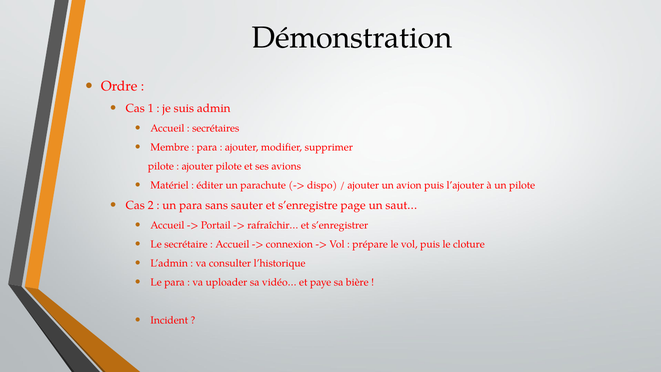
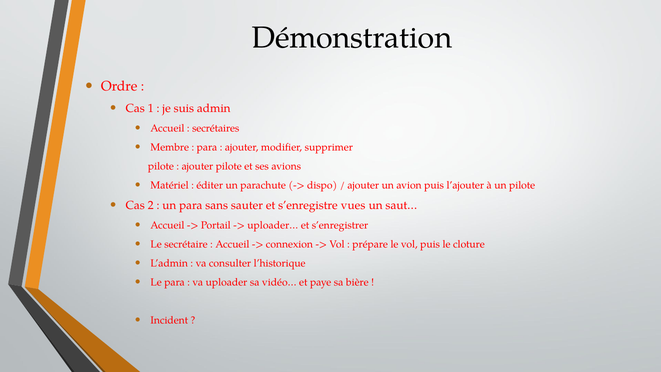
page: page -> vues (353, 205)
rafraîchir…: rafraîchir… -> uploader… (273, 225)
